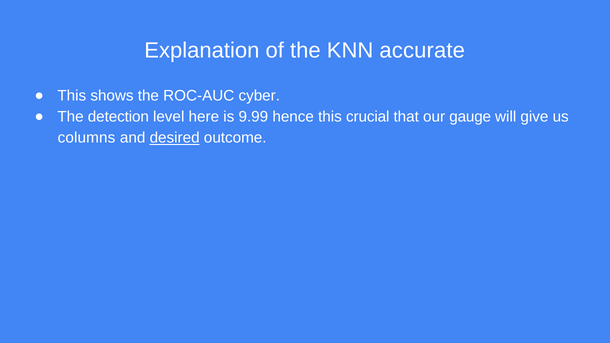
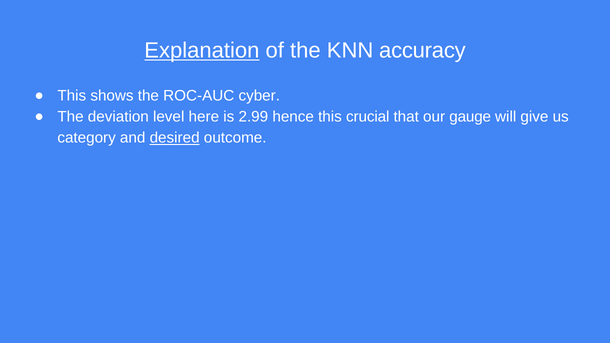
Explanation underline: none -> present (202, 51)
accurate: accurate -> accuracy (422, 51)
detection: detection -> deviation (118, 117)
9.99: 9.99 -> 2.99 (253, 117)
columns: columns -> category (87, 138)
